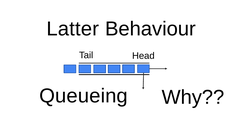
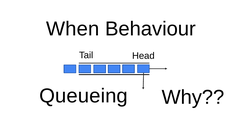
Latter: Latter -> When (73, 29)
